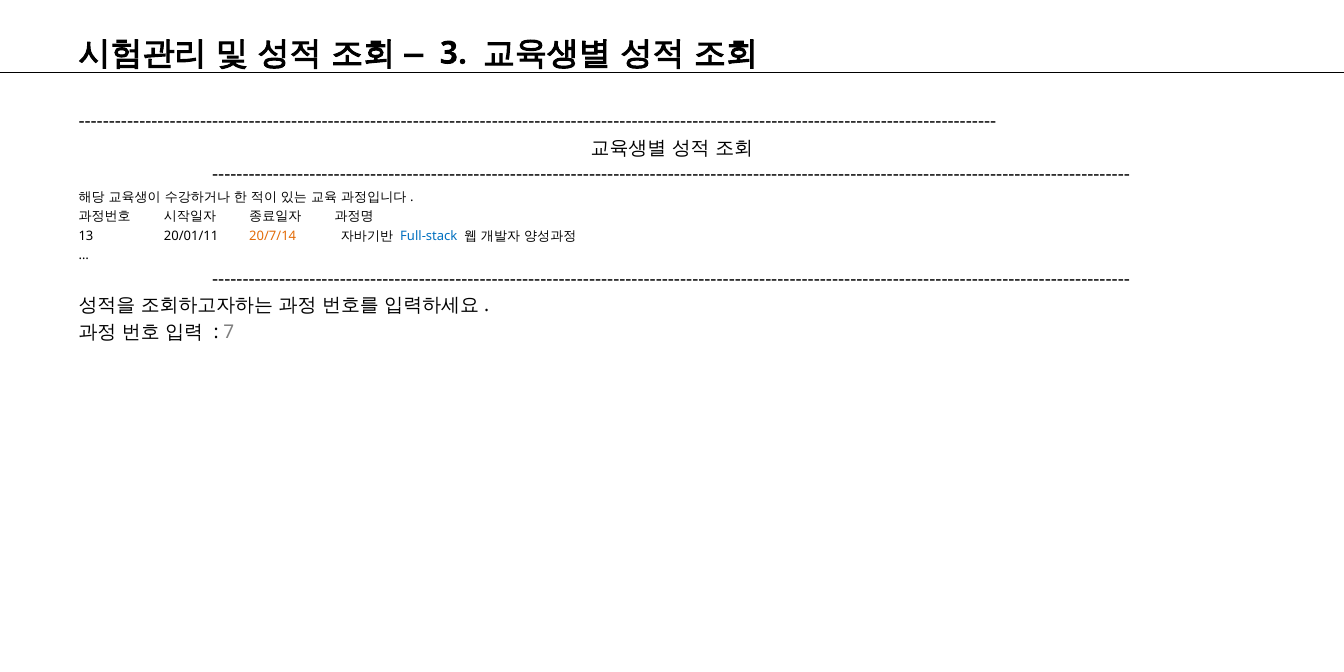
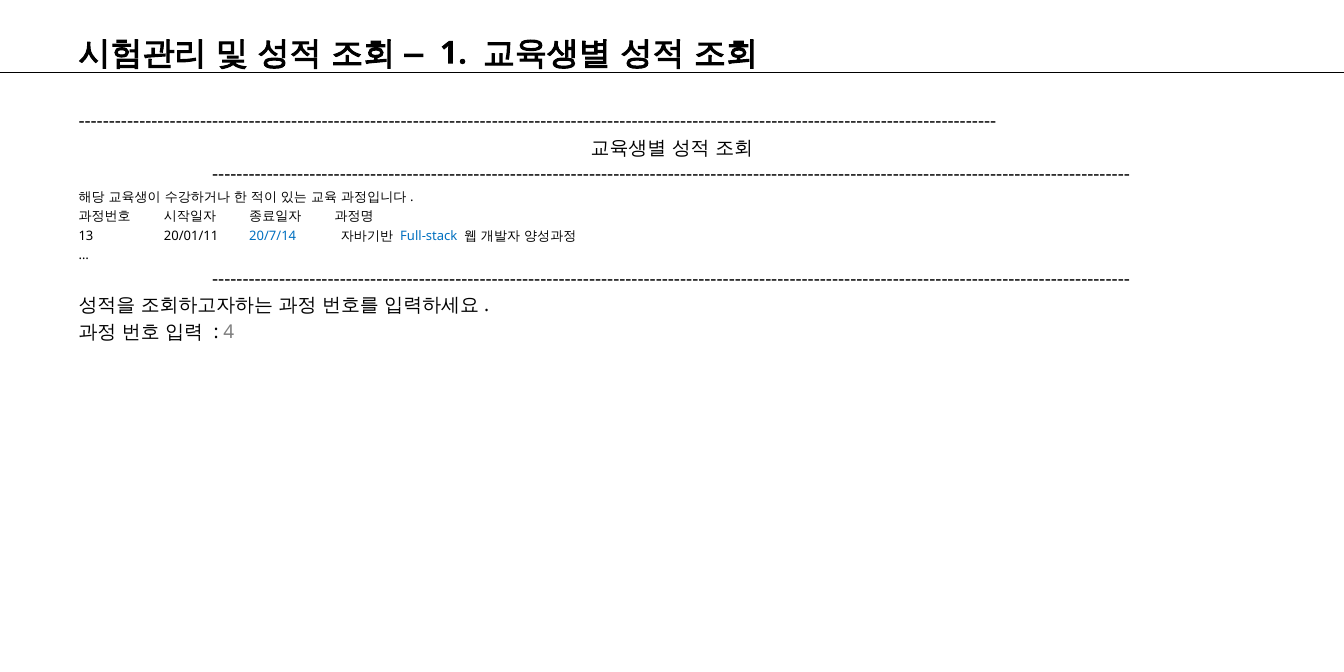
3: 3 -> 1 (453, 53)
20/7/14 colour: orange -> blue (273, 236)
7: 7 -> 4 (229, 332)
